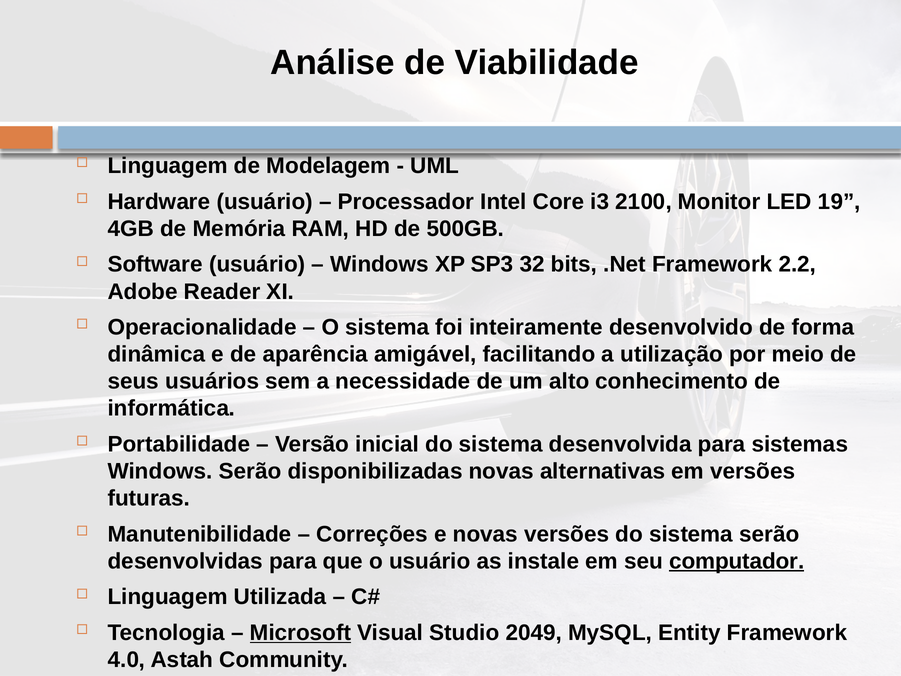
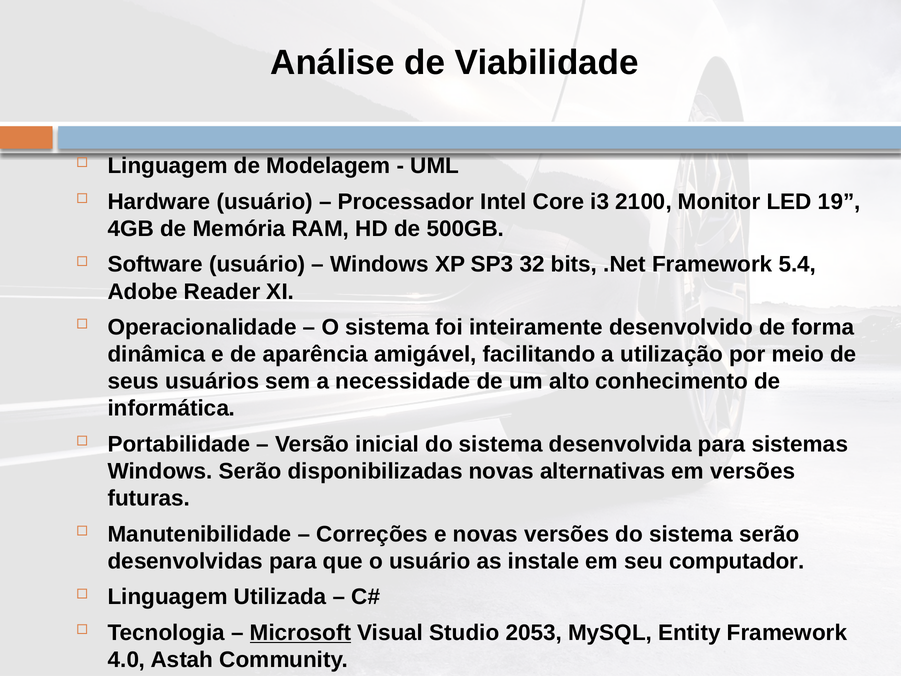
2.2: 2.2 -> 5.4 (797, 264)
computador underline: present -> none (737, 561)
2049: 2049 -> 2053 (534, 633)
